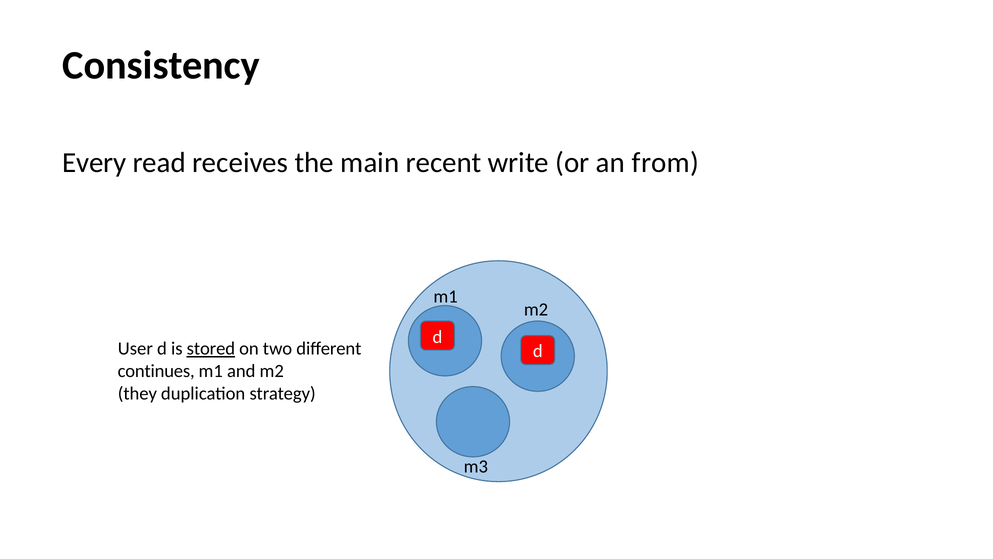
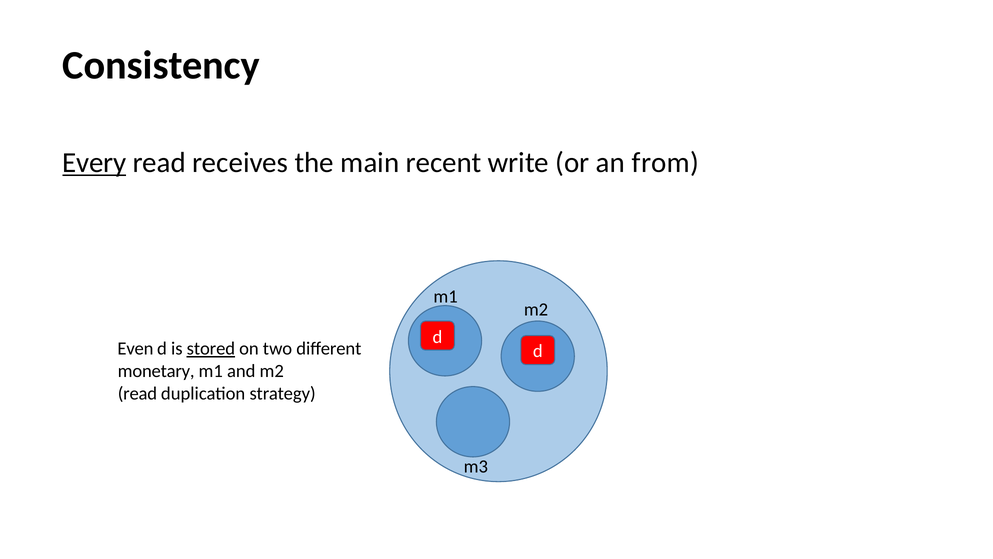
Every underline: none -> present (94, 163)
User: User -> Even (135, 348)
continues: continues -> monetary (156, 371)
they: they -> read (137, 393)
